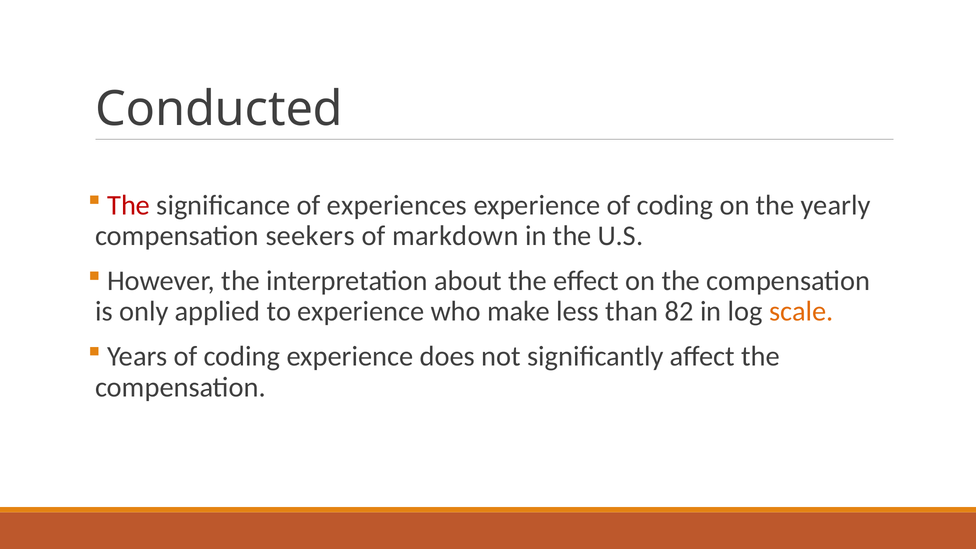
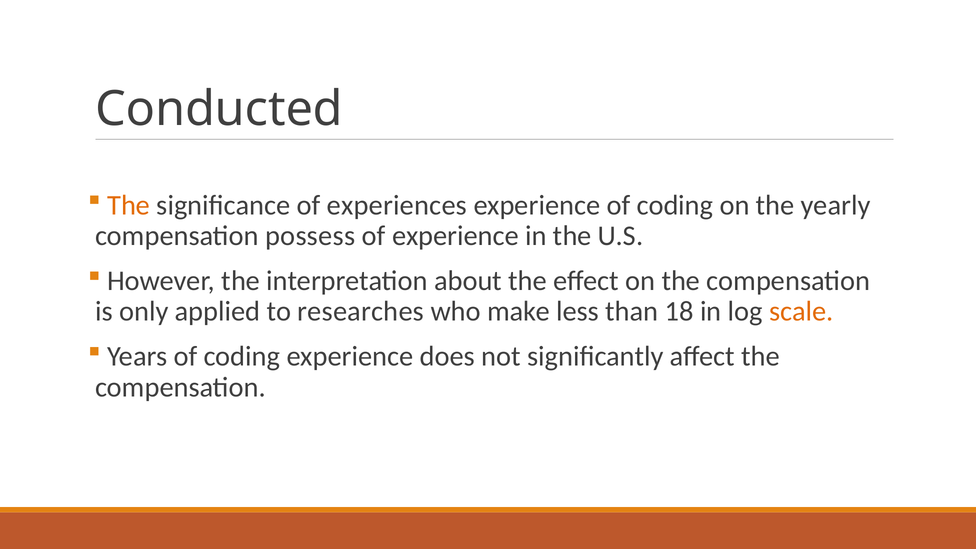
The colour: red -> orange (129, 205)
seekers: seekers -> possess (310, 236)
of markdown: markdown -> experience (455, 236)
to experience: experience -> researches (361, 312)
82: 82 -> 18 (679, 312)
